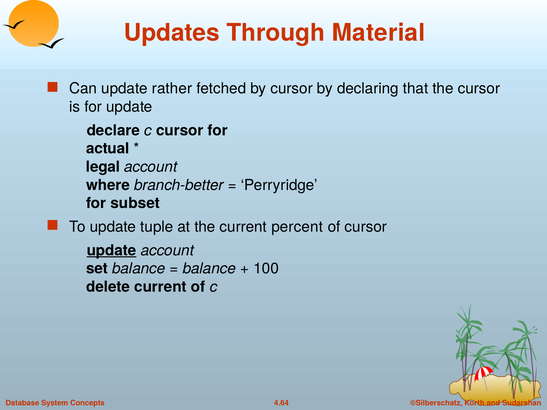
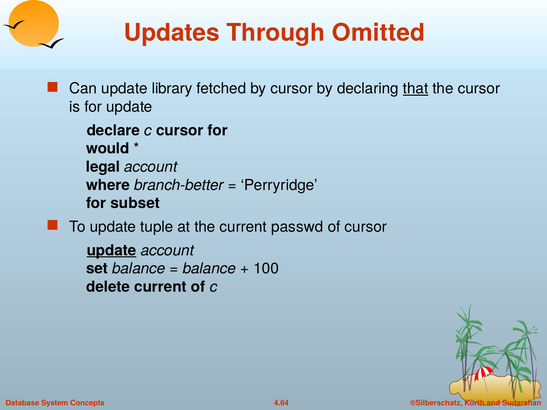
Material: Material -> Omitted (378, 33)
rather: rather -> library (172, 89)
that underline: none -> present (416, 89)
actual: actual -> would (108, 149)
percent: percent -> passwd (297, 227)
